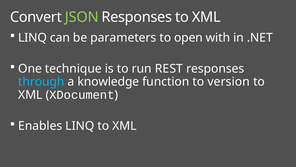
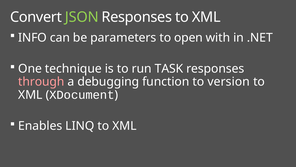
LINQ: LINQ -> INFO (32, 37)
REST: REST -> TASK (169, 68)
through colour: light blue -> pink (41, 81)
knowledge: knowledge -> debugging (108, 81)
